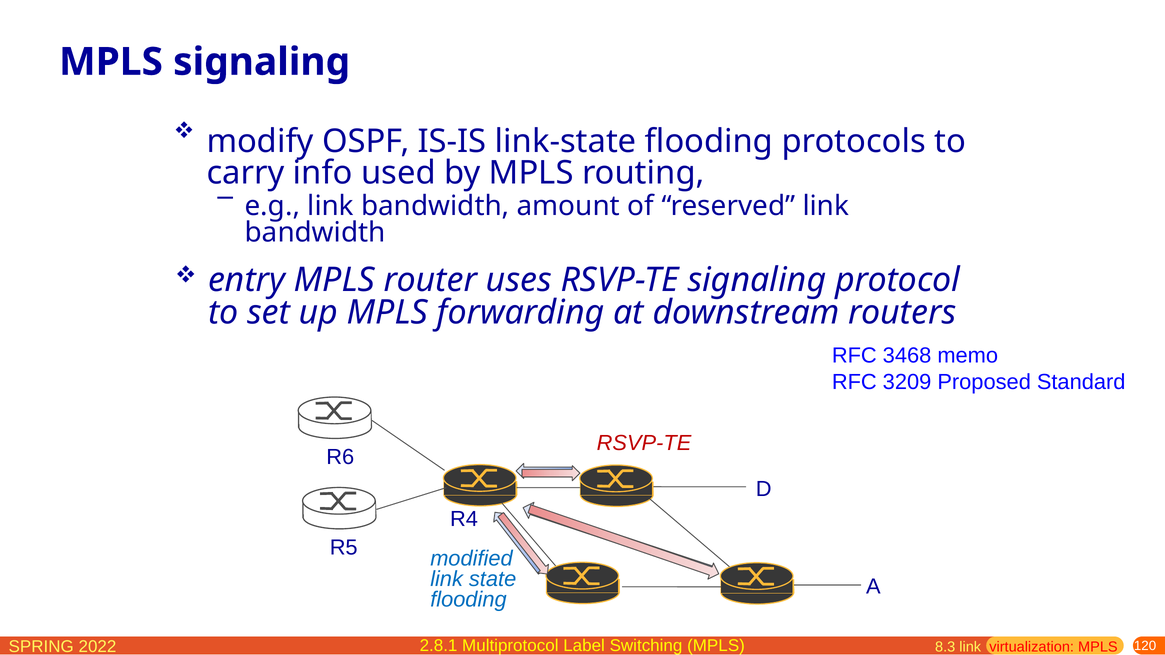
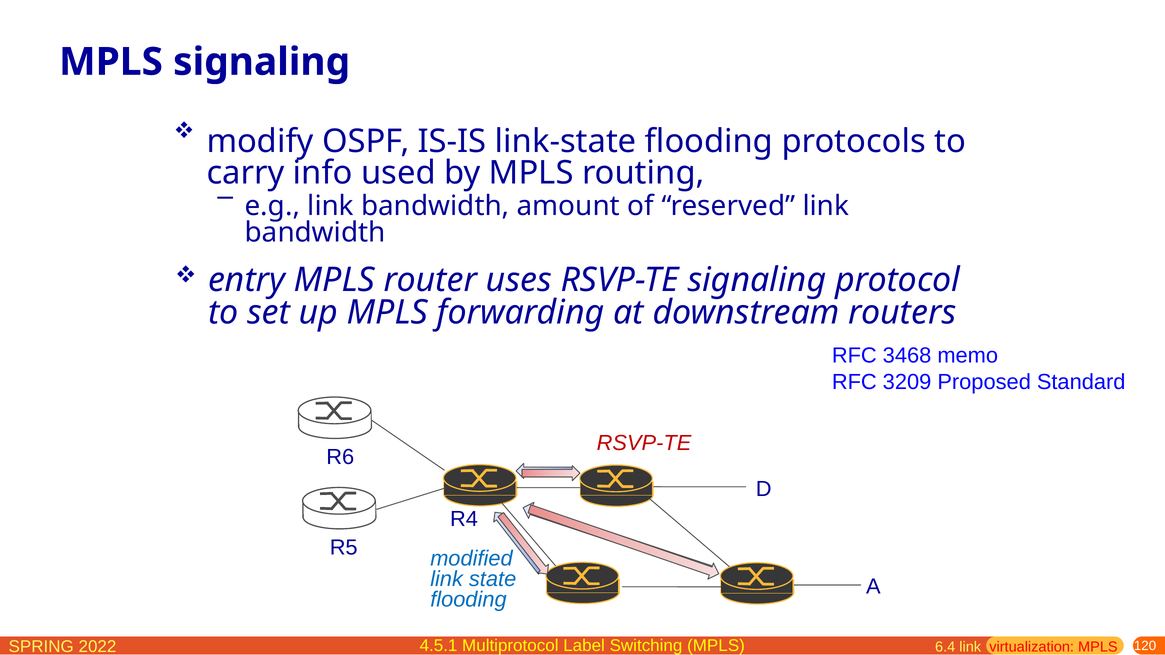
2.8.1: 2.8.1 -> 4.5.1 (439, 646)
8.3: 8.3 -> 6.4 (945, 647)
